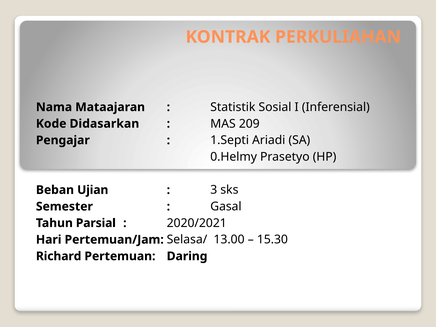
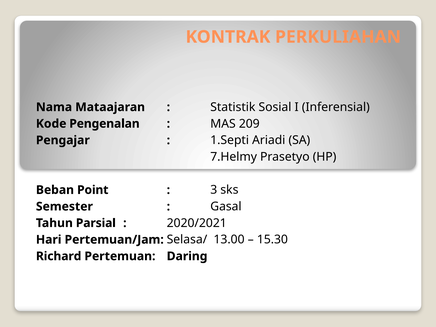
Didasarkan: Didasarkan -> Pengenalan (104, 124)
0.Helmy: 0.Helmy -> 7.Helmy (234, 157)
Ujian: Ujian -> Point (93, 190)
